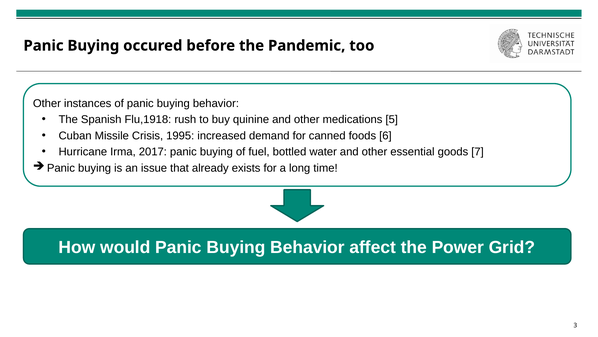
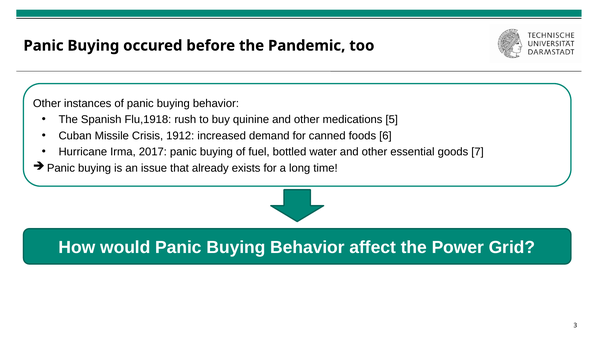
1995: 1995 -> 1912 (180, 135)
